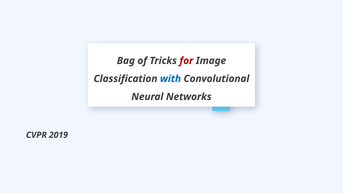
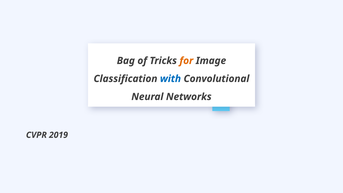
for colour: red -> orange (186, 61)
